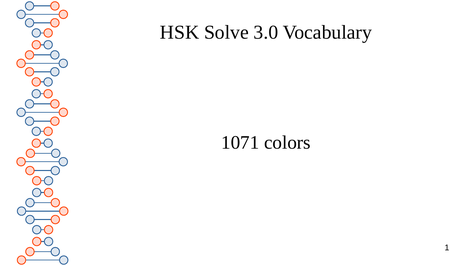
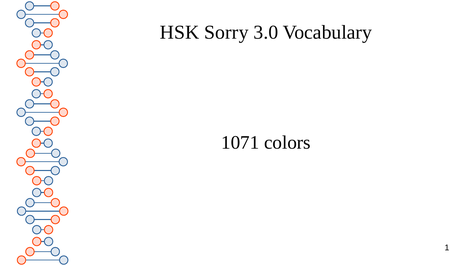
Solve: Solve -> Sorry (226, 32)
